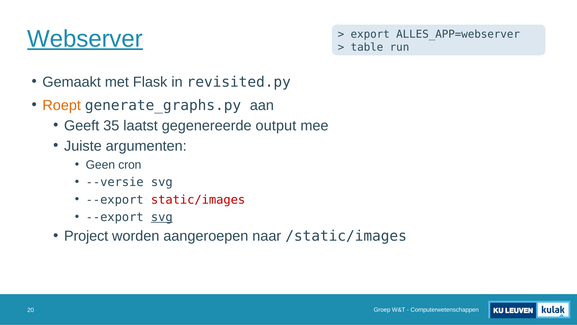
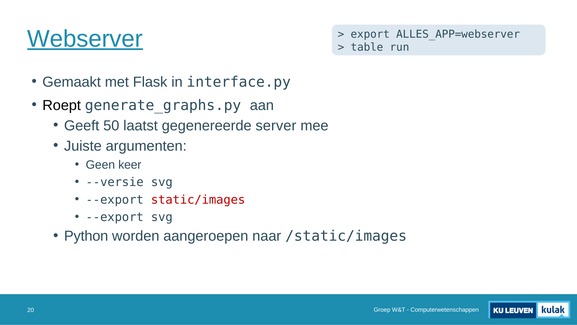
revisited.py: revisited.py -> interface.py (239, 82)
Roept colour: orange -> black (62, 105)
35: 35 -> 50 (111, 126)
output: output -> server (276, 126)
cron: cron -> keer (130, 165)
svg underline: present -> none (162, 217)
Project: Project -> Python (86, 236)
